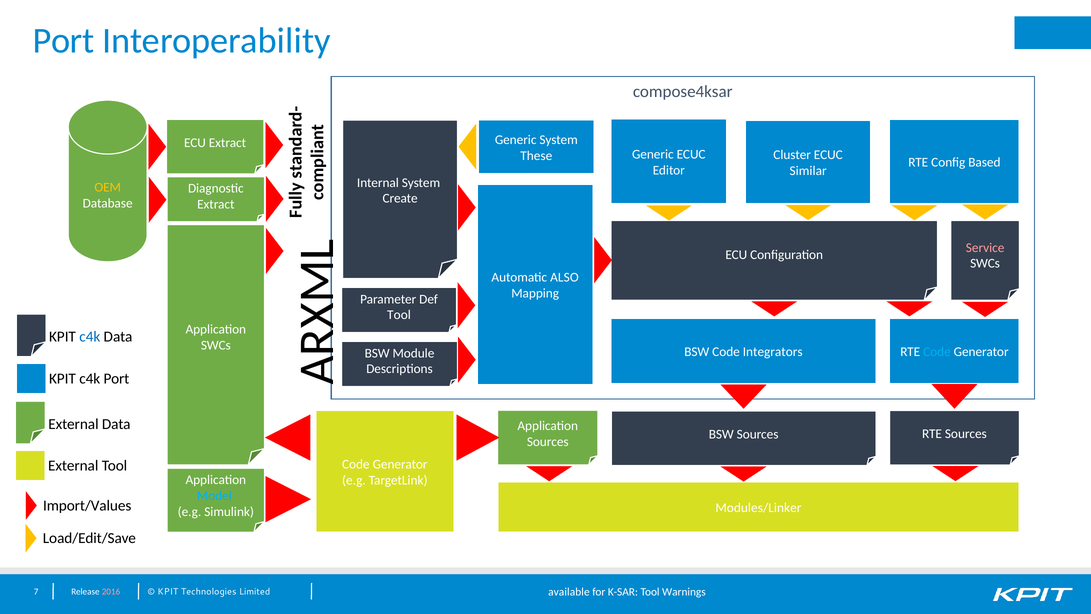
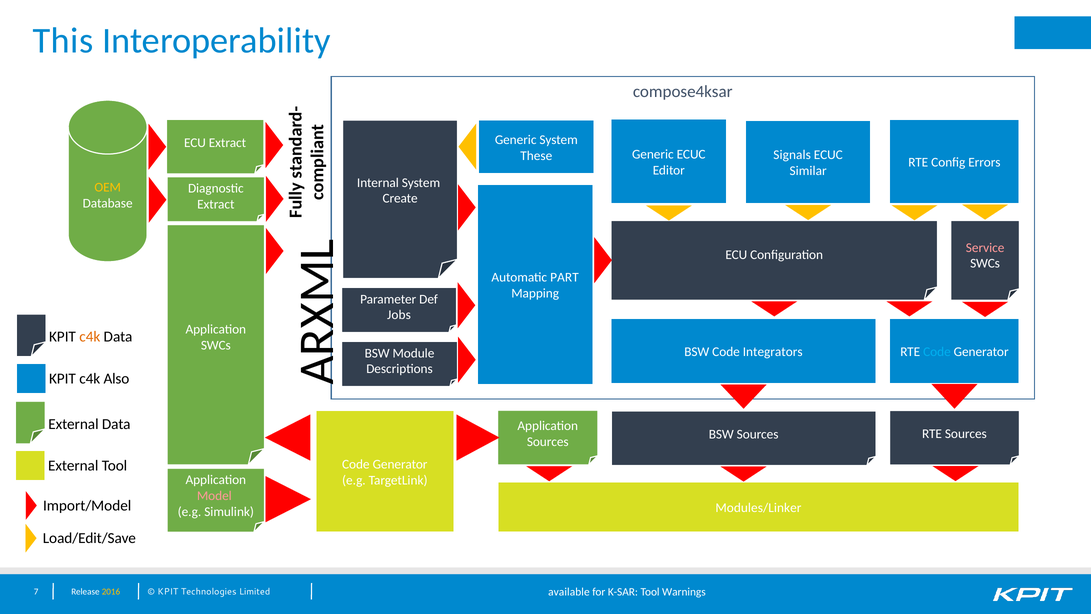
Port: Port -> This (63, 41)
Cluster: Cluster -> Signals (792, 155)
Based: Based -> Errors (984, 162)
ALSO: ALSO -> PART (564, 277)
Tool: Tool -> Jobs (399, 315)
c4k colour: blue -> orange (90, 337)
c4k Port: Port -> Also (116, 378)
Model colour: light blue -> pink (214, 496)
Import/Values: Import/Values -> Import/Model (87, 505)
2016 colour: pink -> yellow (111, 592)
